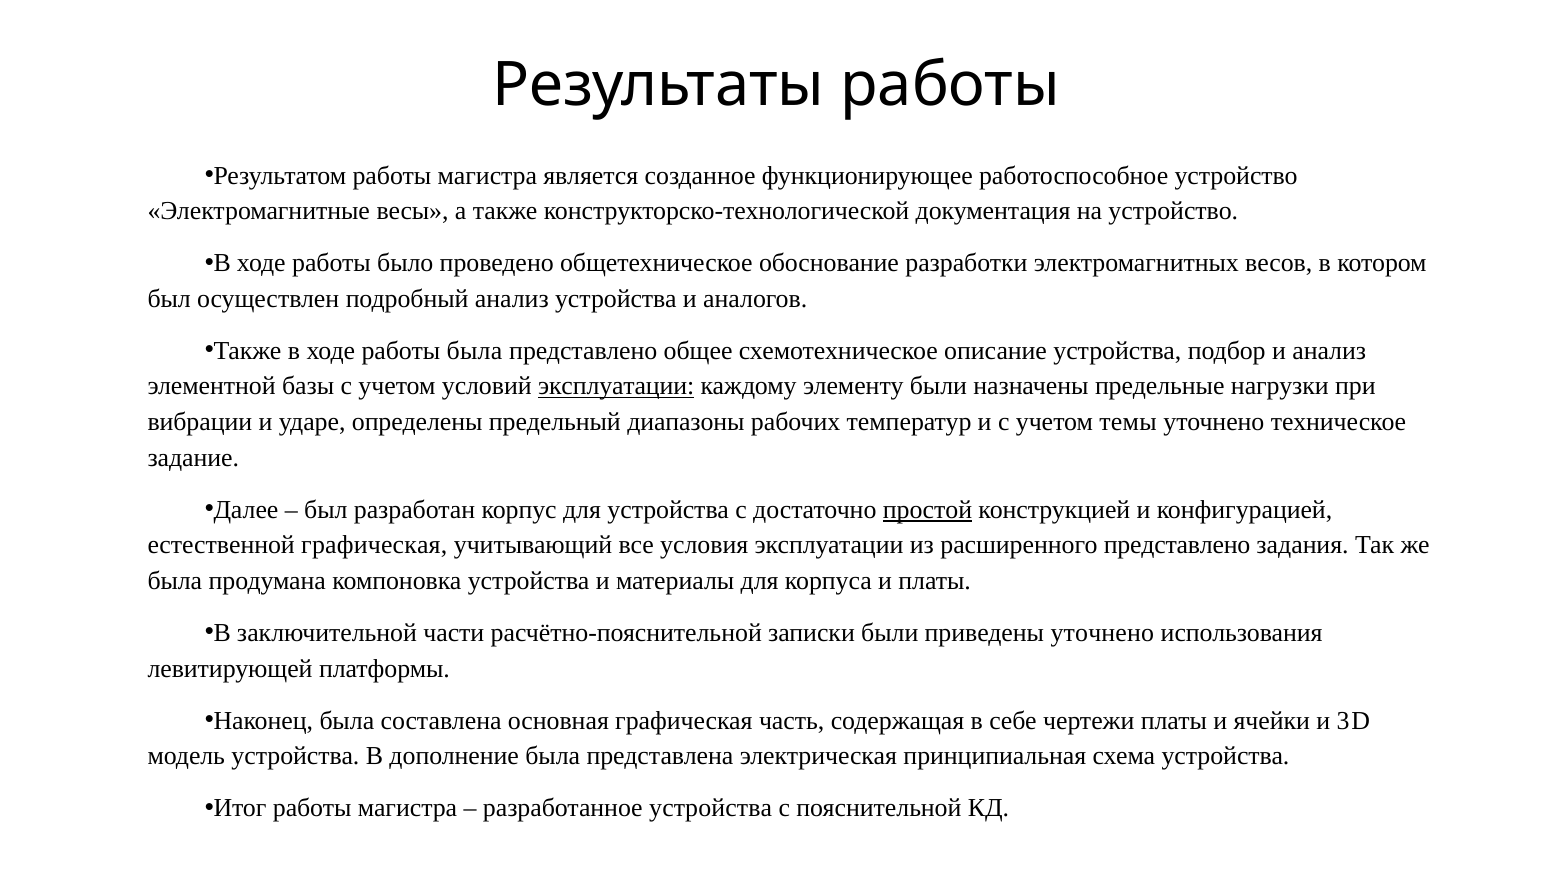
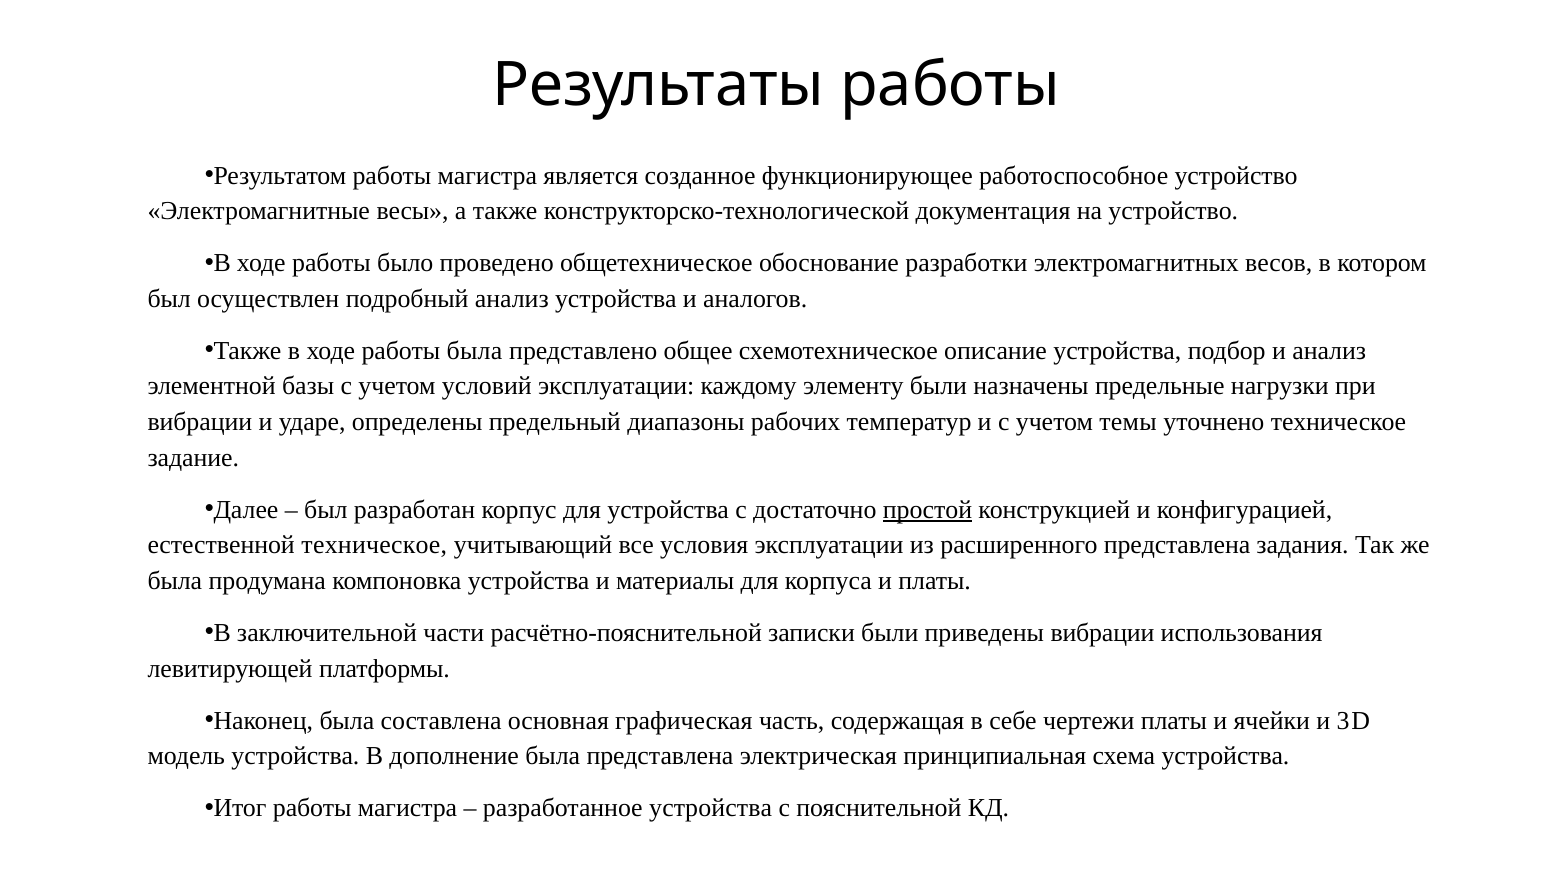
эксплуатации underline: present -> none (616, 386)
естественной графическая: графическая -> техническое (374, 545)
расширенного представлено: представлено -> представлена (1177, 545)
приведены уточнено: уточнено -> вибрации (1102, 633)
